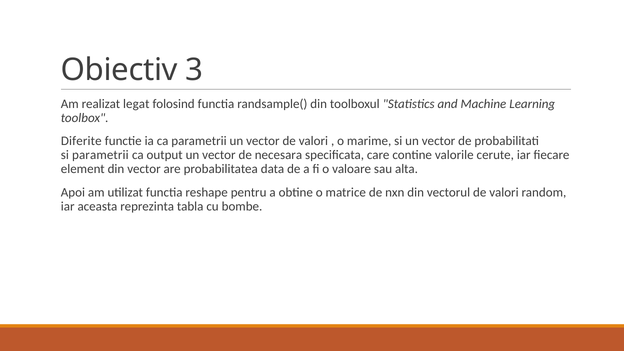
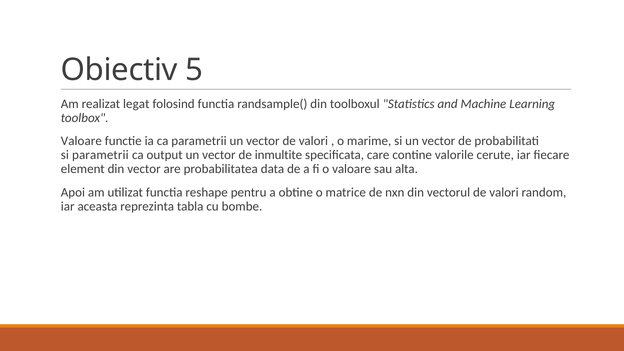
3: 3 -> 5 (194, 70)
Diferite: Diferite -> Valoare (81, 141)
necesara: necesara -> inmultite (279, 155)
